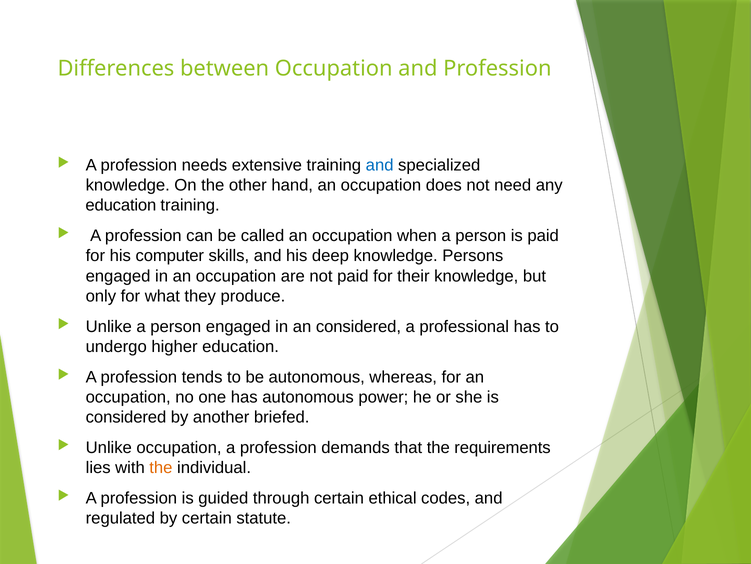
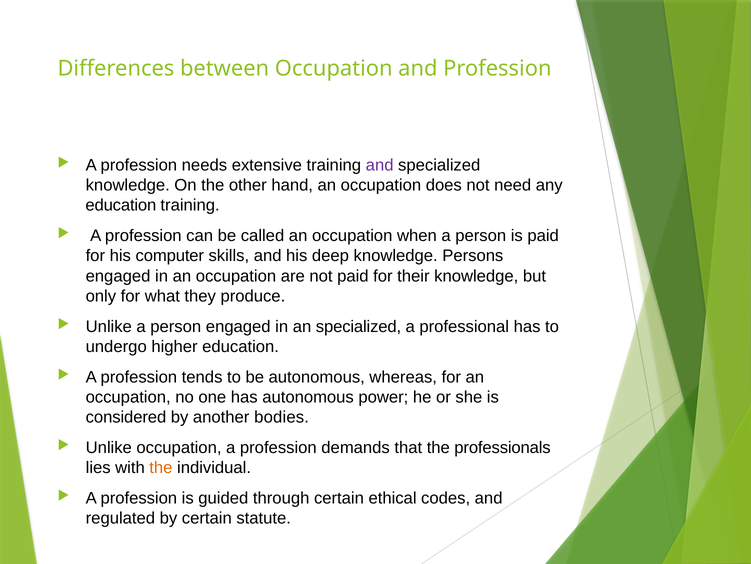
and colour: blue -> purple (380, 165)
an considered: considered -> specialized (359, 326)
briefed: briefed -> bodies (282, 417)
requirements: requirements -> professionals (503, 447)
